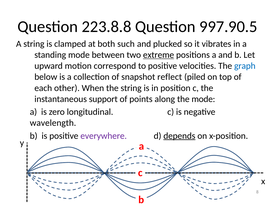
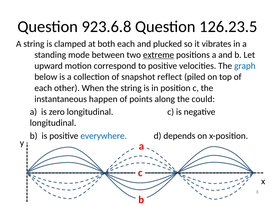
223.8.8: 223.8.8 -> 923.6.8 (107, 27)
997.90.5: 997.90.5 -> 126.23.5 (228, 27)
both such: such -> each (126, 44)
support: support -> happen (103, 99)
the mode: mode -> could (203, 99)
wavelength: wavelength -> longitudinal (53, 122)
everywhere colour: purple -> blue (104, 135)
depends underline: present -> none (179, 135)
